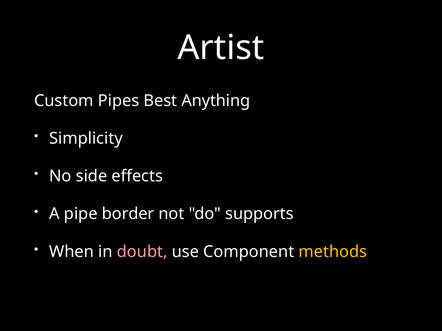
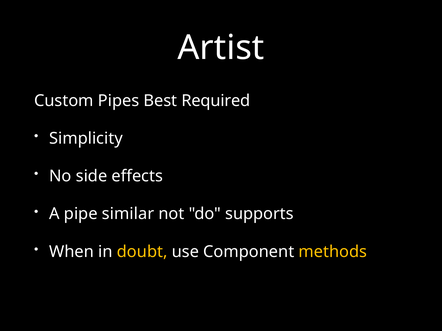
Anything: Anything -> Required (216, 101)
border: border -> similar (128, 214)
doubt colour: pink -> yellow (142, 252)
